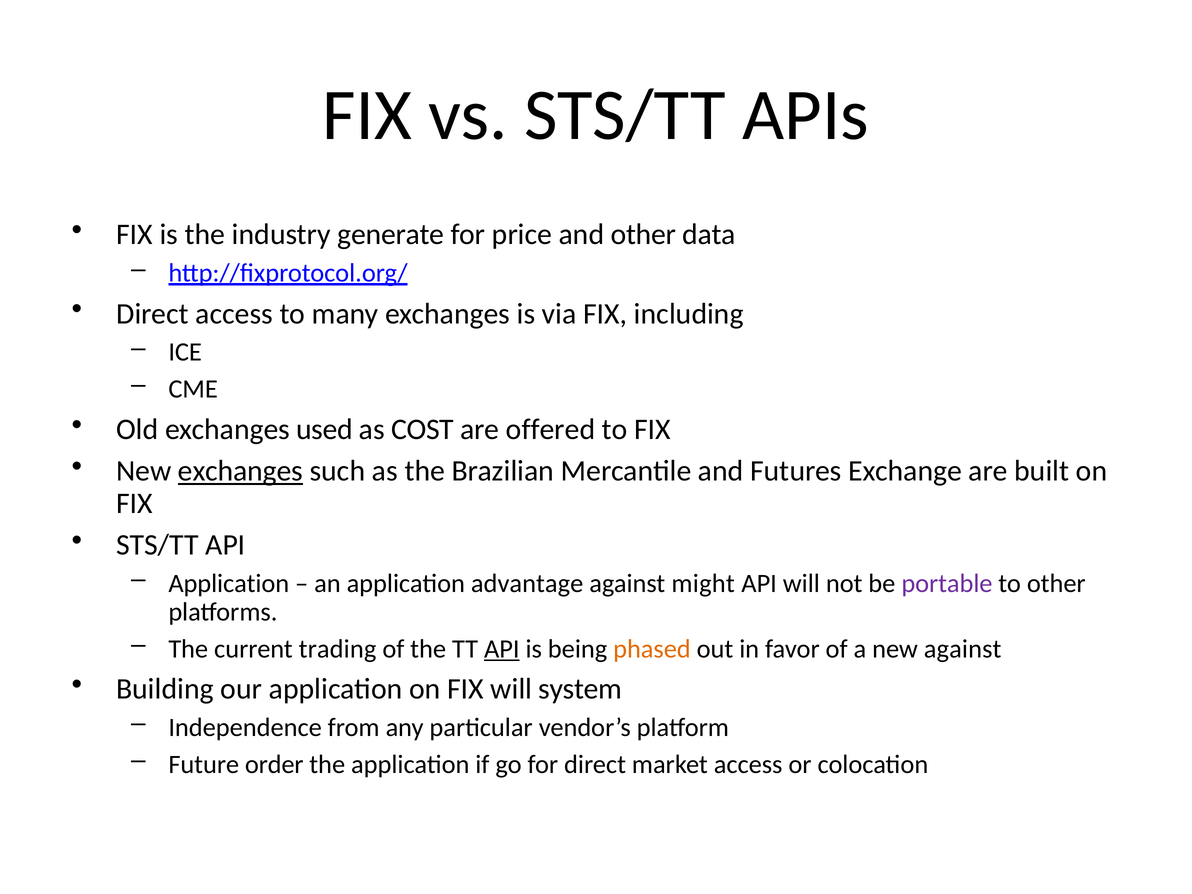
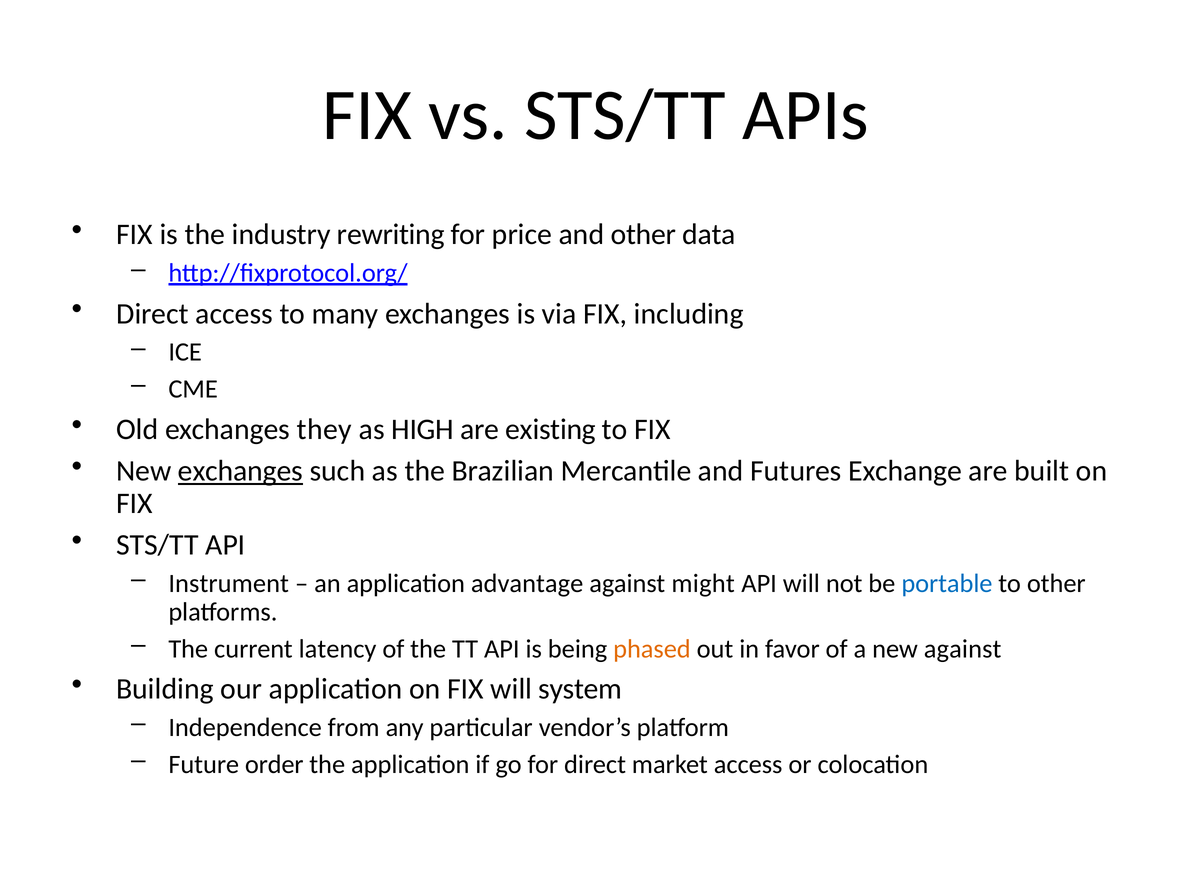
generate: generate -> rewriting (391, 235)
used: used -> they (324, 429)
COST: COST -> HIGH (423, 429)
offered: offered -> existing (551, 429)
Application: Application -> Instrument (229, 583)
portable colour: purple -> blue (947, 583)
trading: trading -> latency (338, 649)
API underline: present -> none (502, 649)
